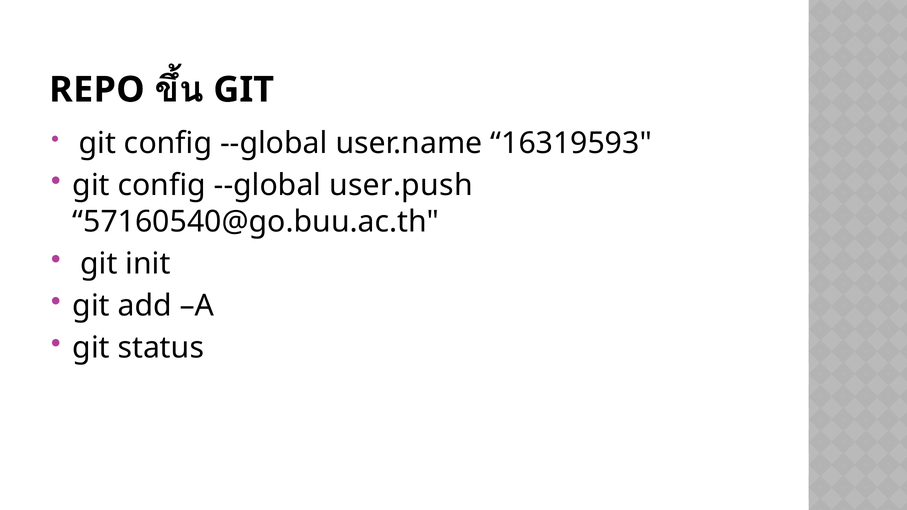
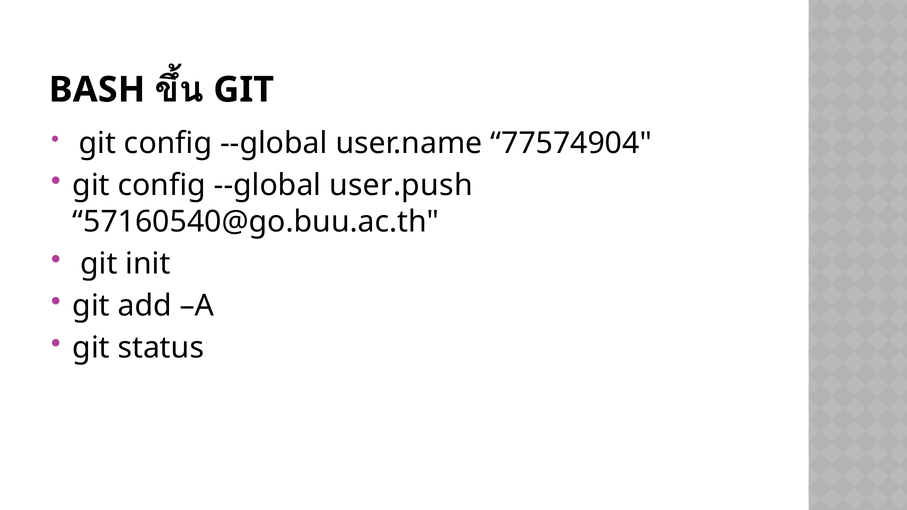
REPO: REPO -> BASH (97, 90)
16319593: 16319593 -> 77574904 (571, 143)
